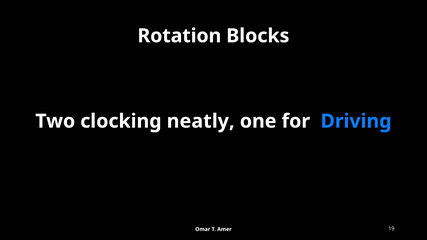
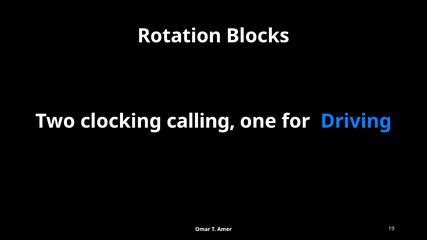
neatly: neatly -> calling (201, 121)
